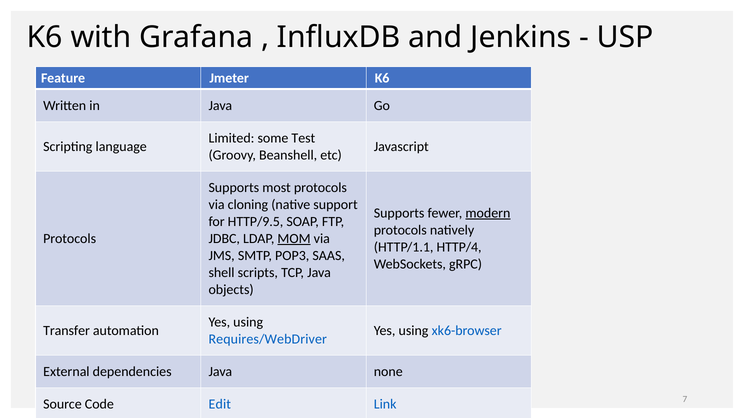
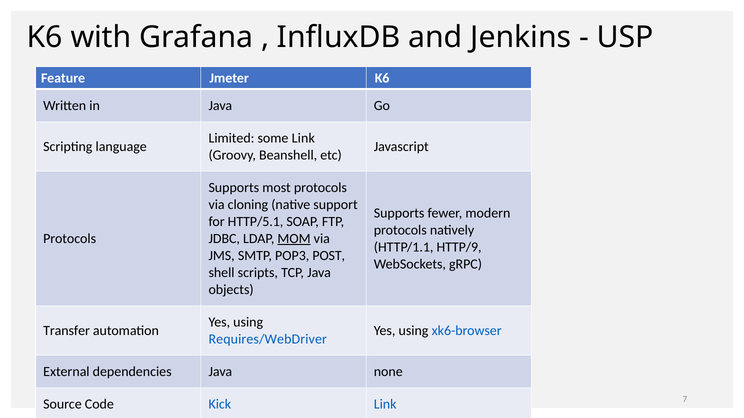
some Test: Test -> Link (303, 138)
modern underline: present -> none (488, 213)
HTTP/9.5: HTTP/9.5 -> HTTP/5.1 (256, 222)
HTTP/4: HTTP/4 -> HTTP/9 (459, 247)
SAAS: SAAS -> POST (329, 256)
Edit: Edit -> Kick (220, 405)
